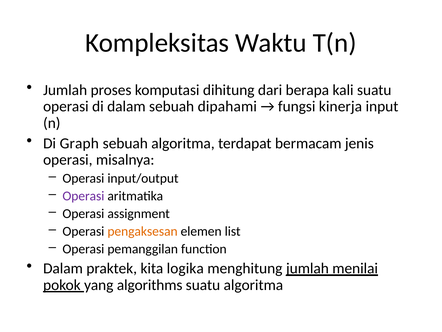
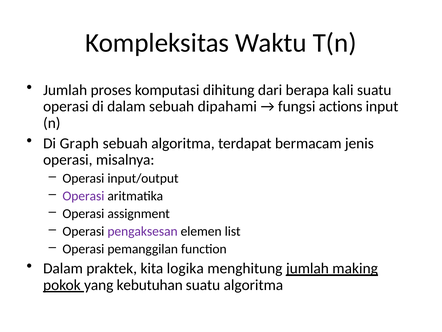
kinerja: kinerja -> actions (341, 106)
pengaksesan colour: orange -> purple (143, 231)
menilai: menilai -> making (355, 268)
algorithms: algorithms -> kebutuhan (150, 285)
